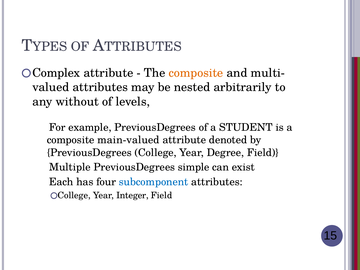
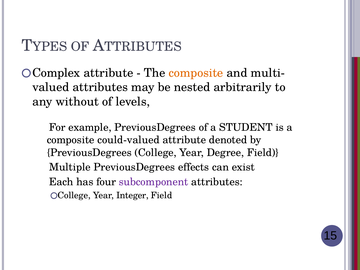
main-valued: main-valued -> could-valued (128, 140)
simple: simple -> effects (194, 167)
subcomponent colour: blue -> purple (154, 182)
